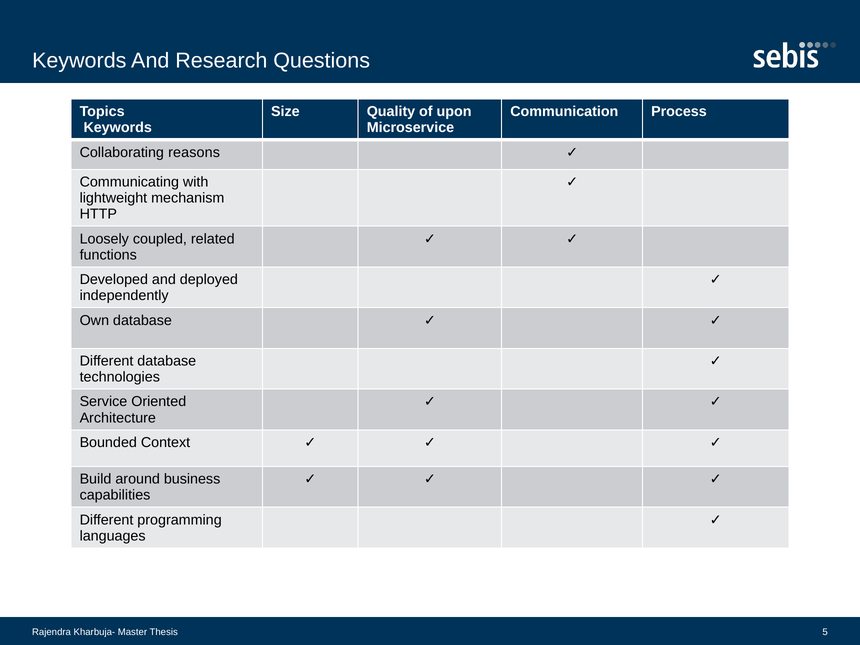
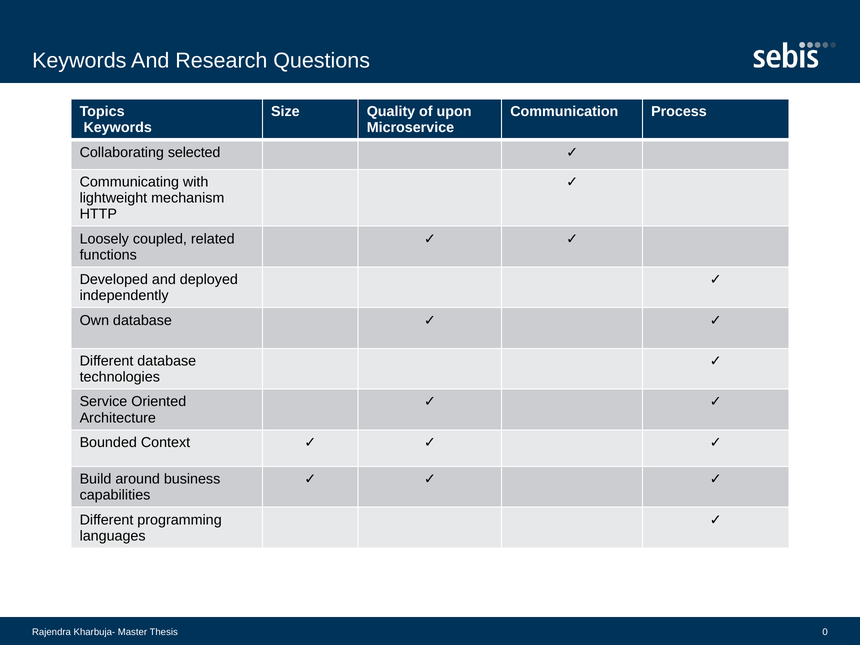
reasons: reasons -> selected (194, 152)
5: 5 -> 0 (825, 632)
